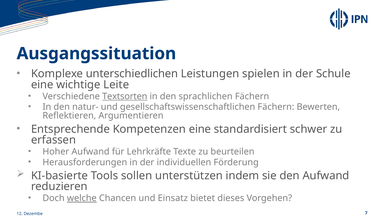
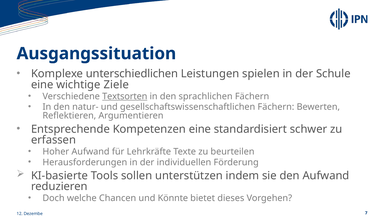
Leite: Leite -> Ziele (116, 85)
welche underline: present -> none (82, 198)
Einsatz: Einsatz -> Könnte (173, 198)
